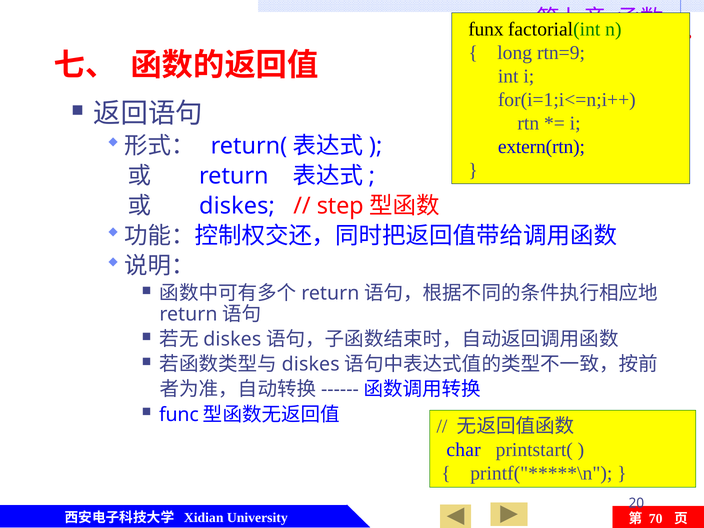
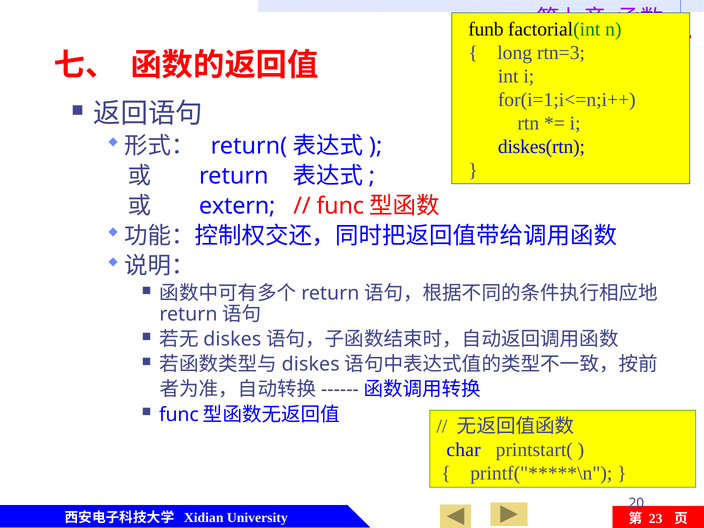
funx: funx -> funb (486, 29)
rtn=9: rtn=9 -> rtn=3 (561, 53)
extern(rtn: extern(rtn -> diskes(rtn (541, 147)
diskes: diskes -> extern (237, 206)
step: step -> func (340, 206)
70: 70 -> 23 (656, 519)
